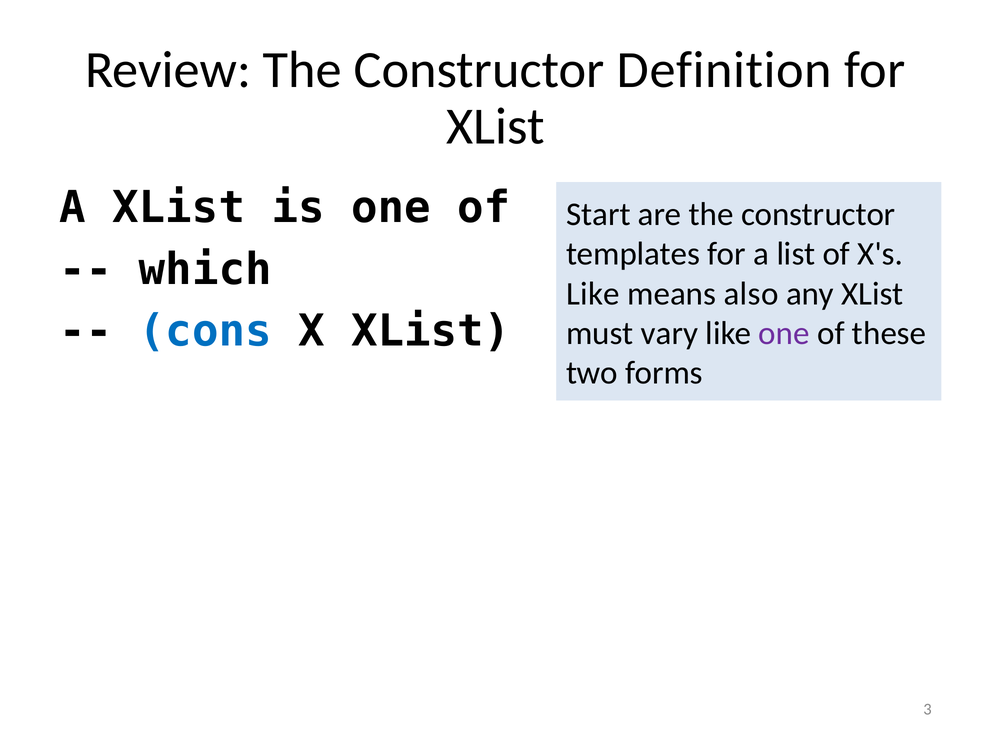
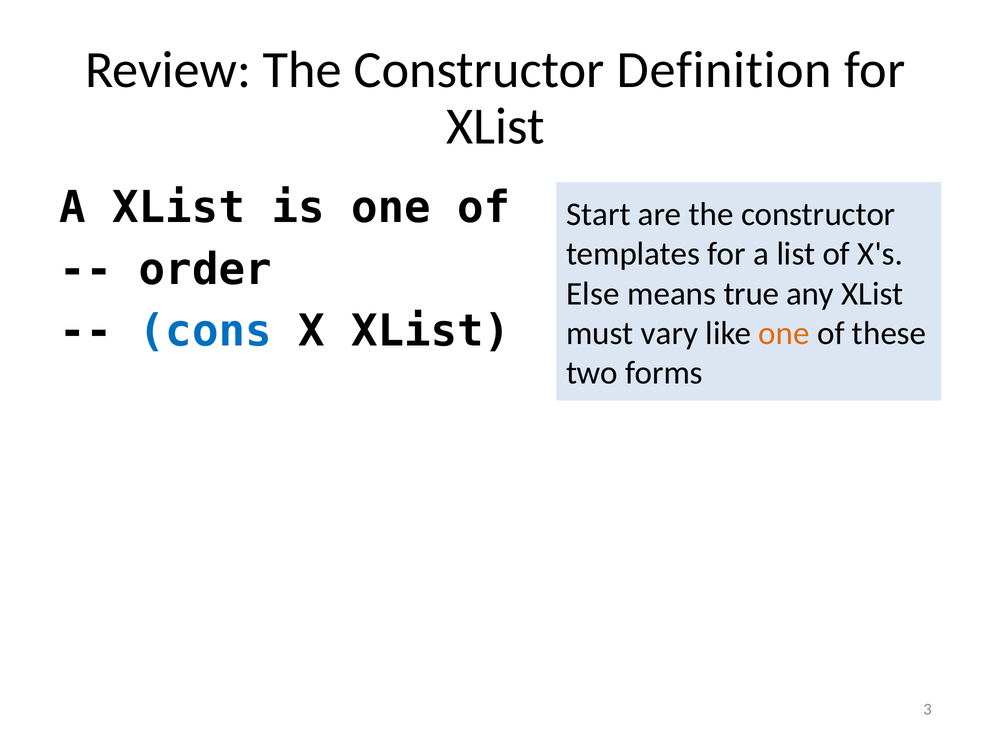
which: which -> order (205, 270)
Like: Like -> Else (593, 294)
also: also -> true (751, 294)
one colour: purple -> orange (784, 333)
